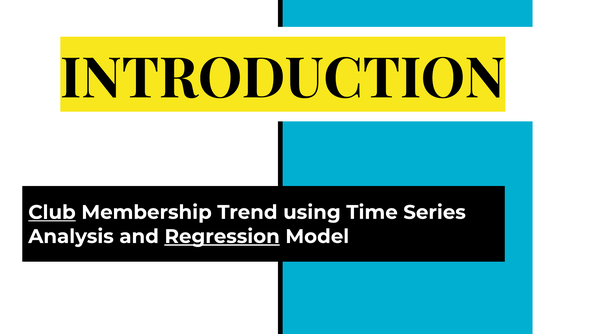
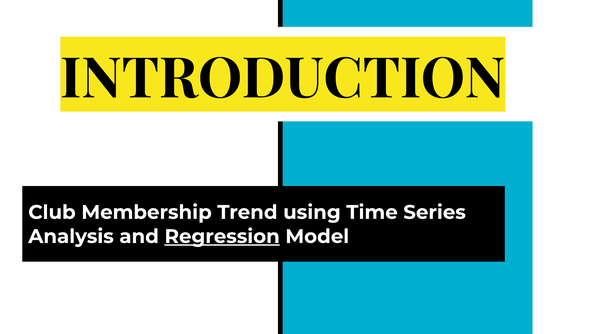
Club underline: present -> none (52, 212)
